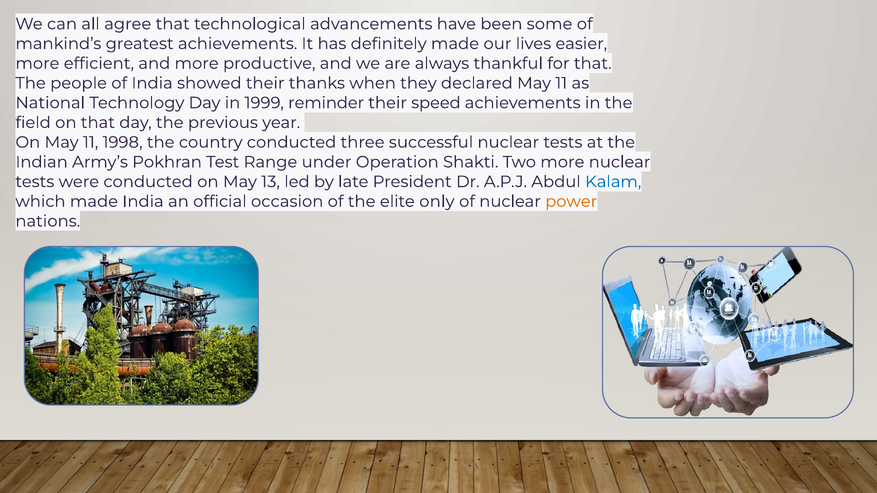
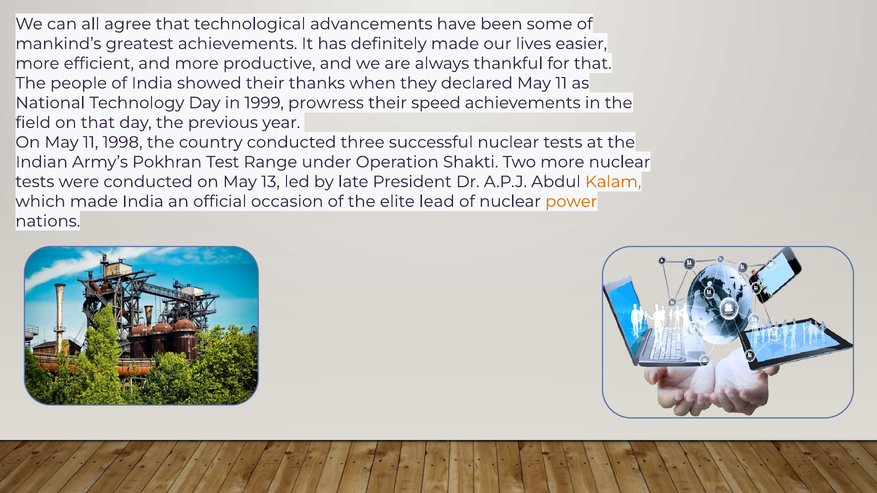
reminder: reminder -> prowress (326, 103)
Kalam colour: blue -> orange (613, 182)
only: only -> lead (437, 202)
